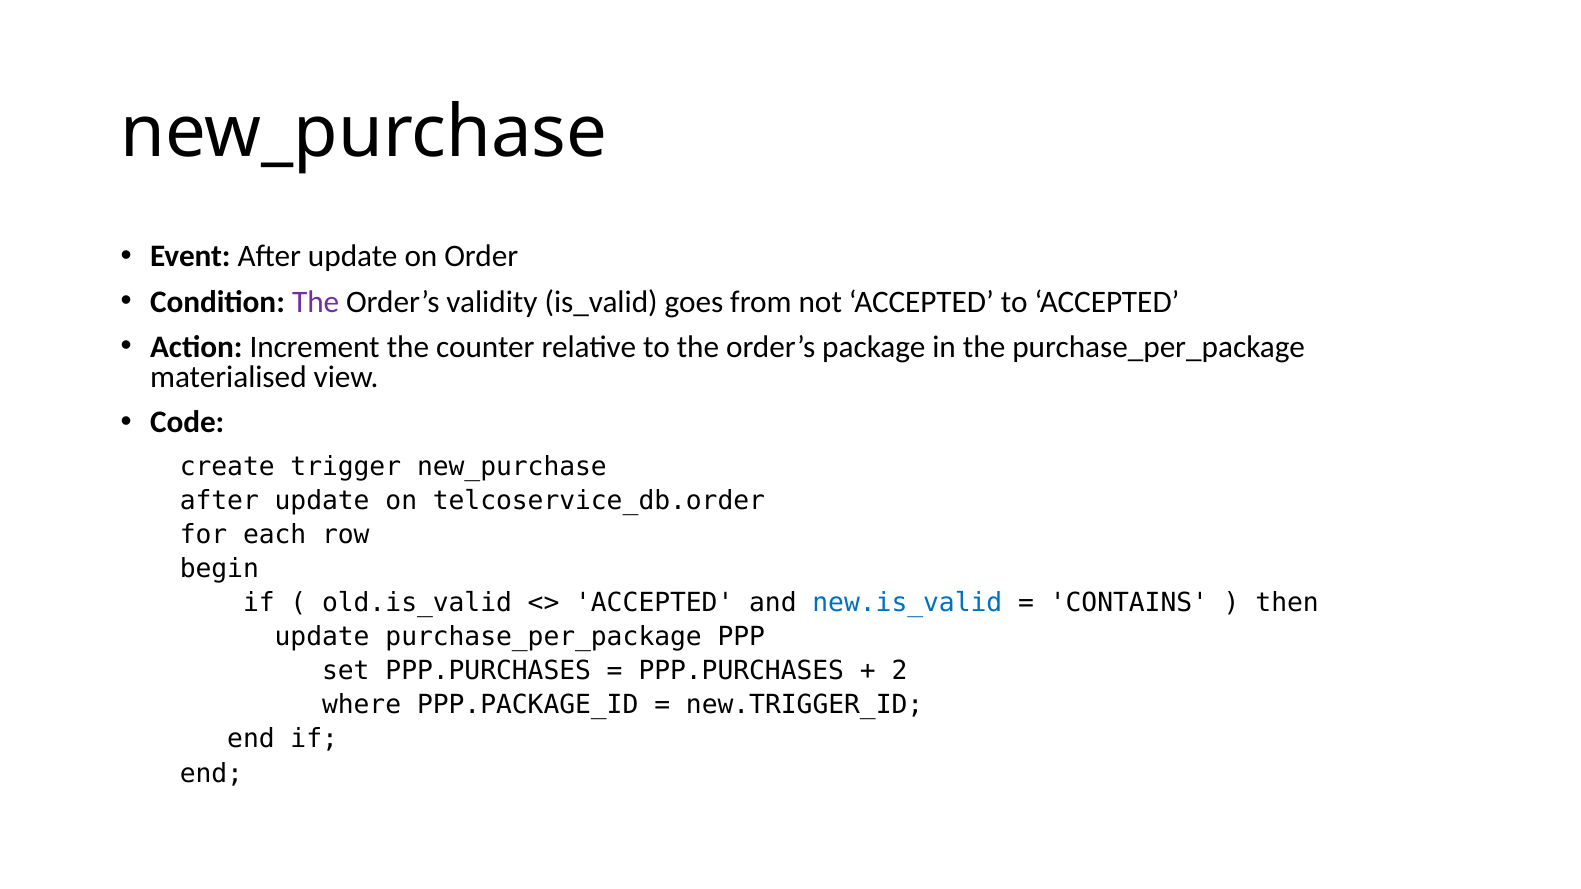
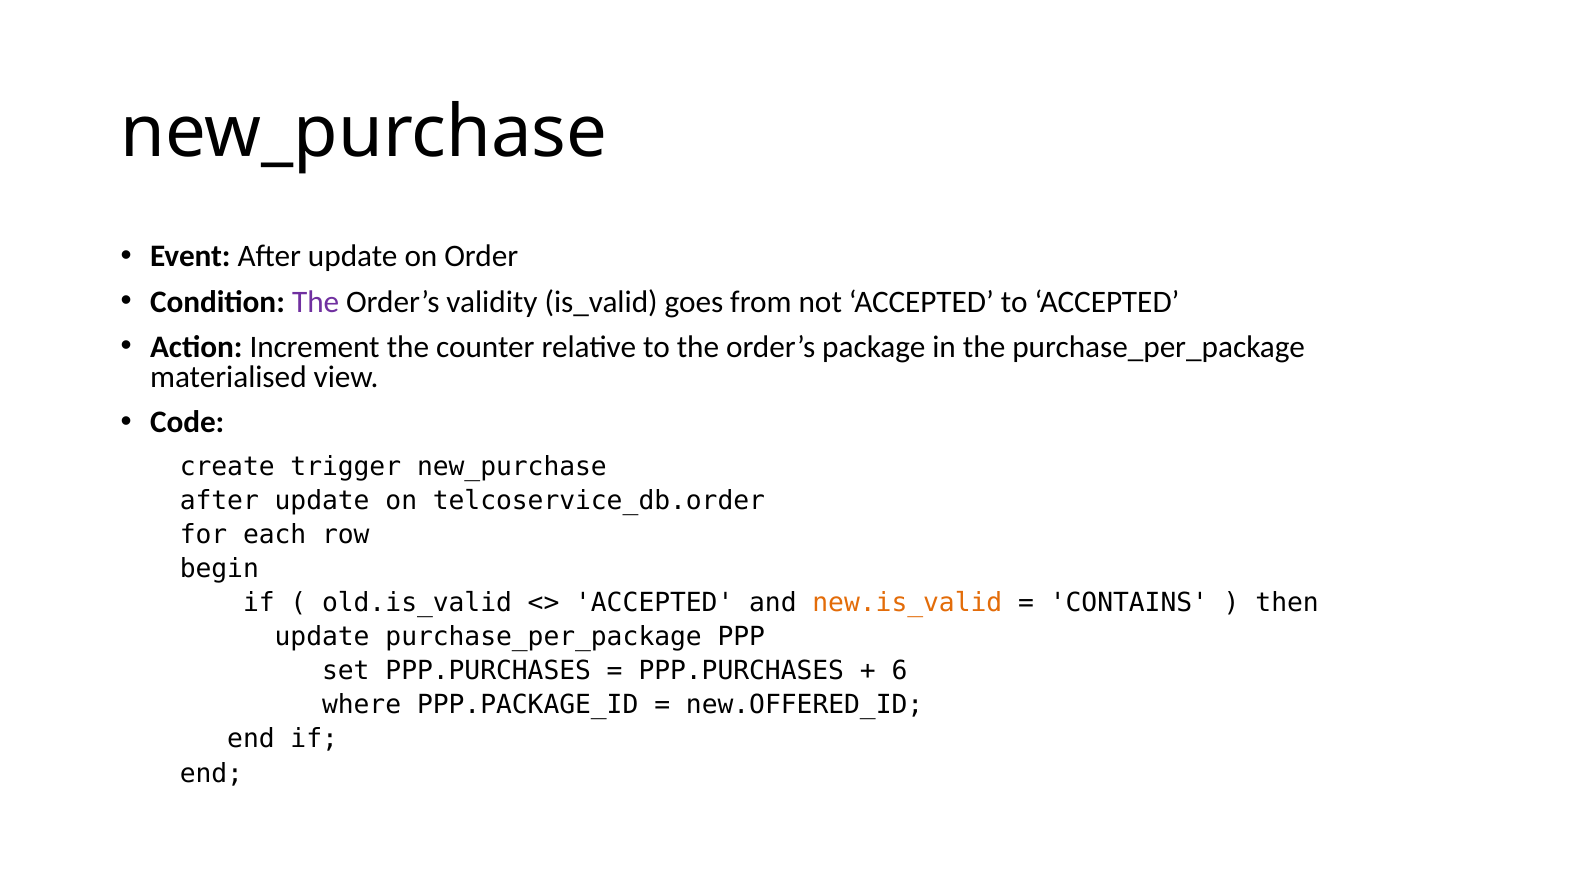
new.is_valid colour: blue -> orange (907, 603)
2: 2 -> 6 (900, 671)
new.TRIGGER_ID: new.TRIGGER_ID -> new.OFFERED_ID (805, 705)
